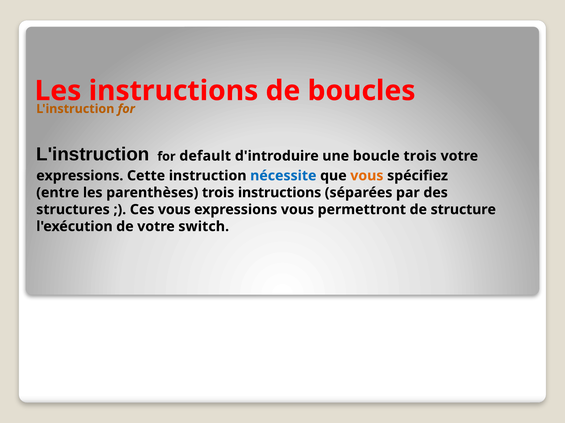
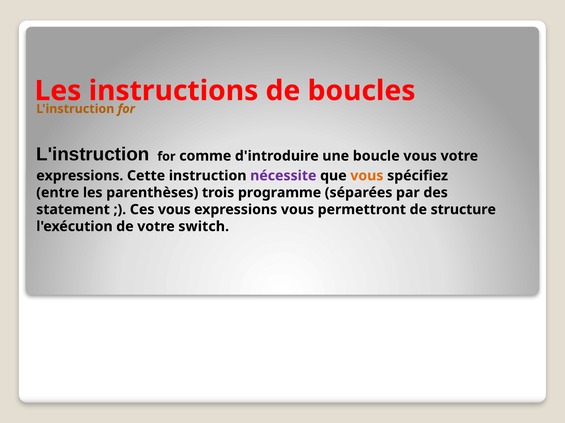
default: default -> comme (205, 156)
boucle trois: trois -> vous (420, 156)
nécessite colour: blue -> purple (283, 176)
trois instructions: instructions -> programme (280, 193)
structures: structures -> statement (73, 210)
